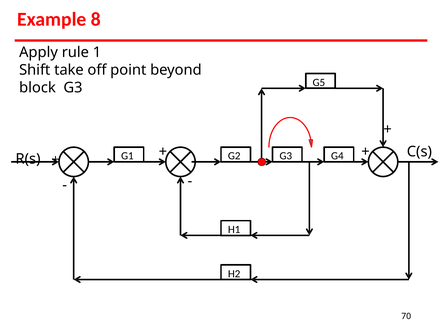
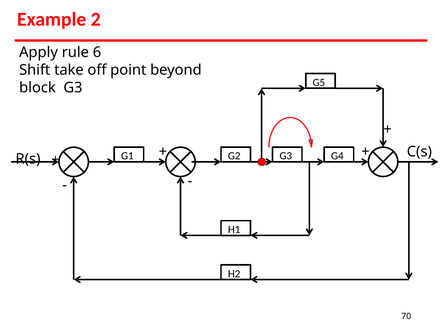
8: 8 -> 2 (96, 19)
1: 1 -> 6 (97, 53)
